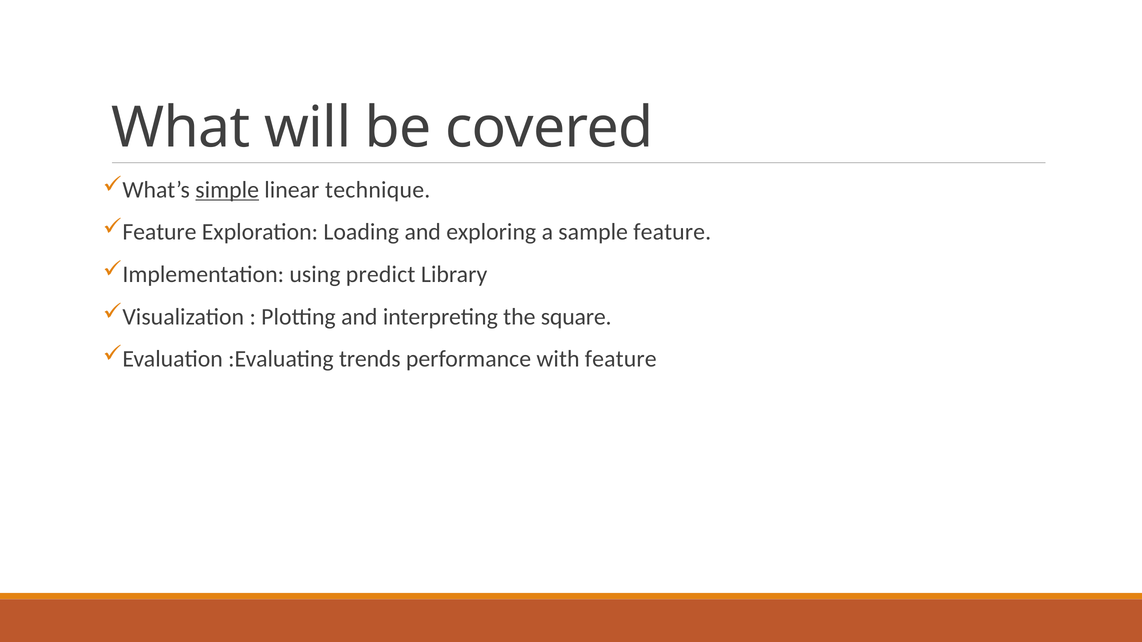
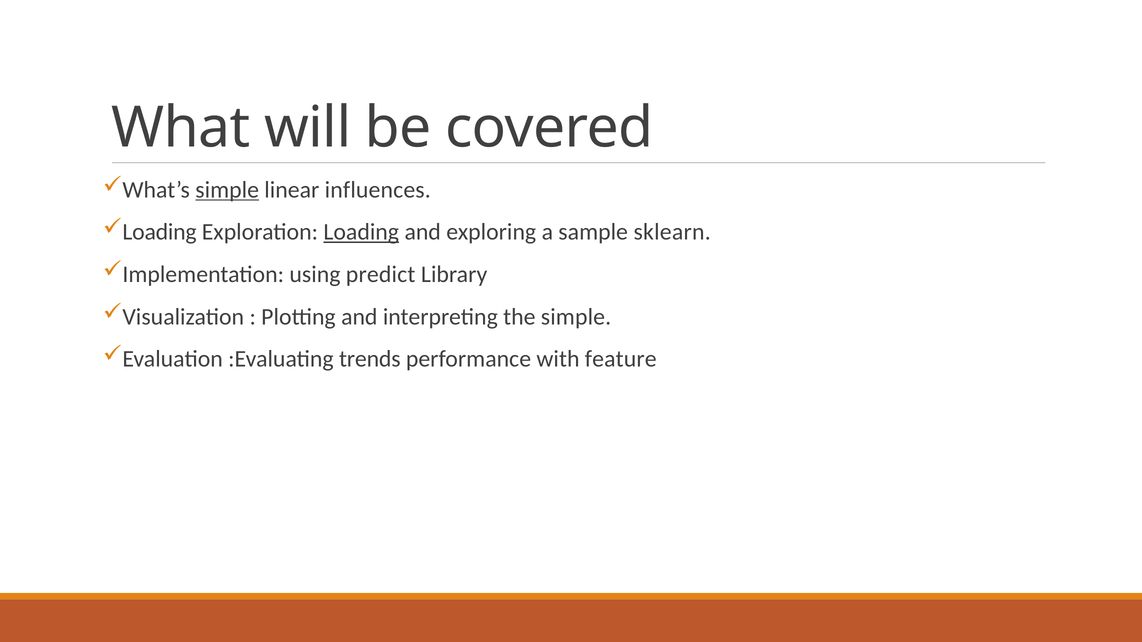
technique: technique -> influences (378, 190)
Feature: Feature -> Loading (160, 232)
Loading underline: none -> present (361, 232)
sample feature: feature -> sklearn (672, 232)
the square: square -> simple (576, 317)
